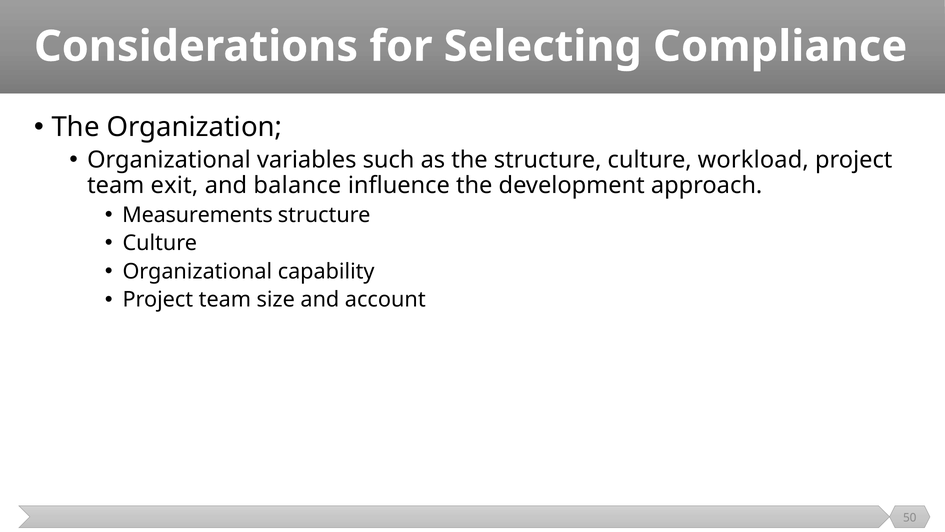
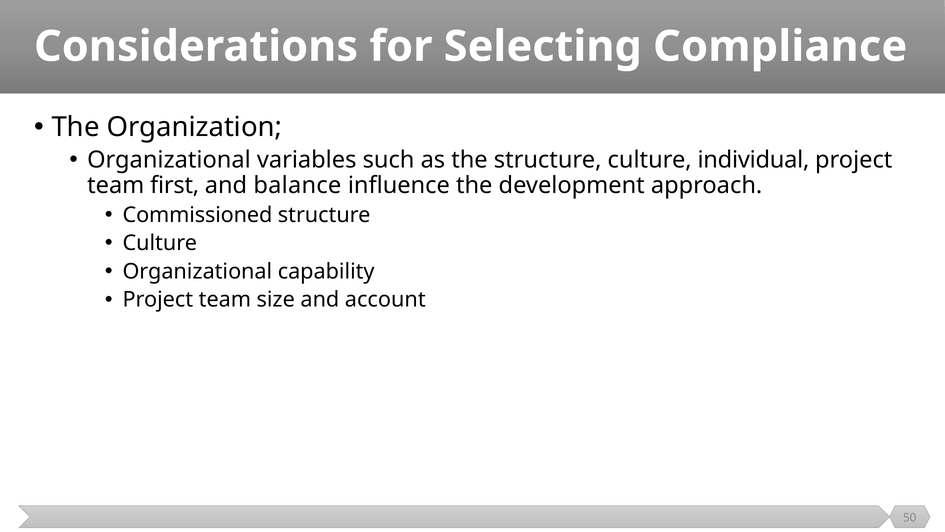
workload: workload -> individual (753, 160)
exit: exit -> first (175, 185)
Measurements: Measurements -> Commissioned (197, 215)
